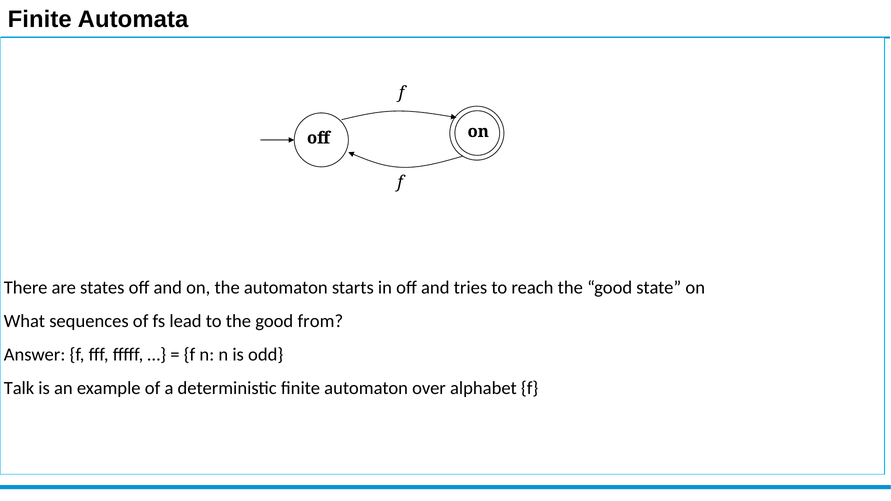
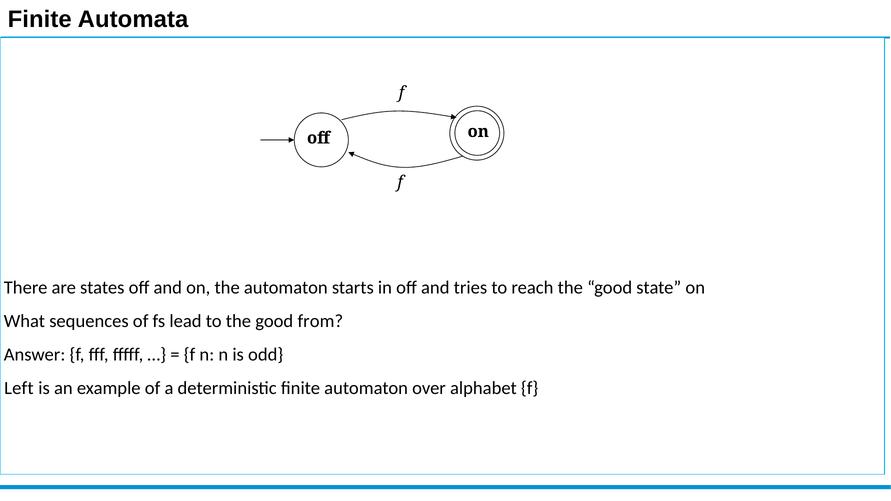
Talk: Talk -> Left (19, 388)
